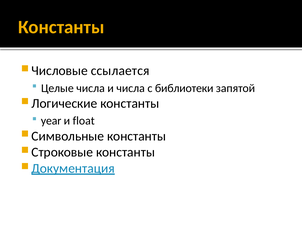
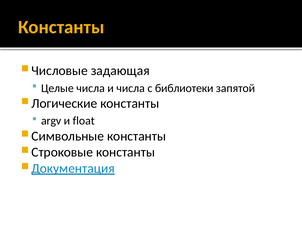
ссылается: ссылается -> задающая (120, 71)
year: year -> argv (51, 121)
